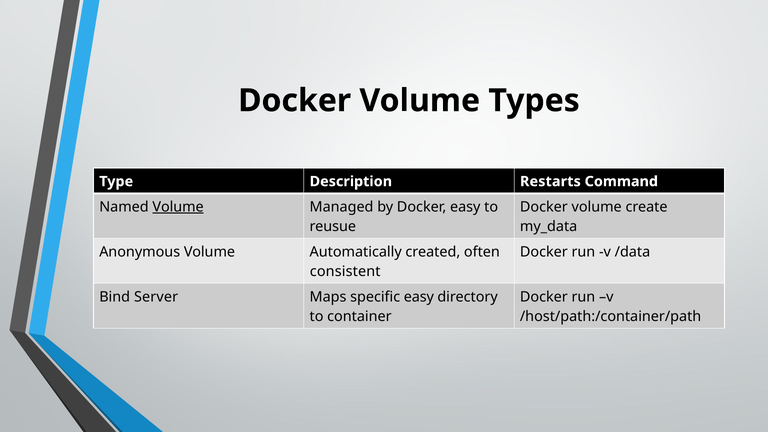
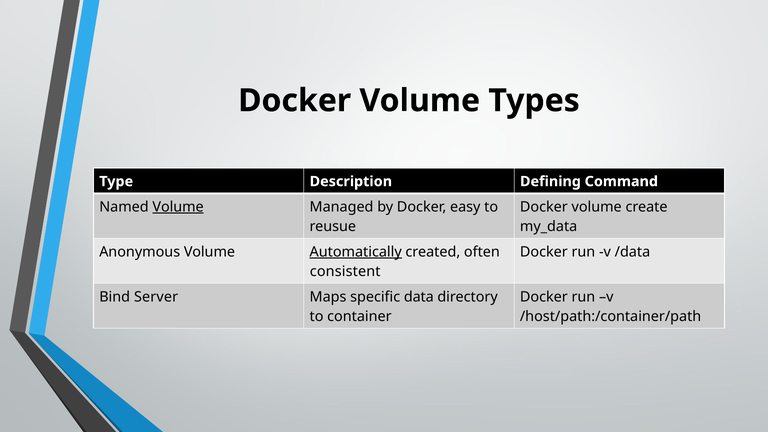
Restarts: Restarts -> Defining (550, 181)
Automatically underline: none -> present (356, 252)
specific easy: easy -> data (419, 297)
